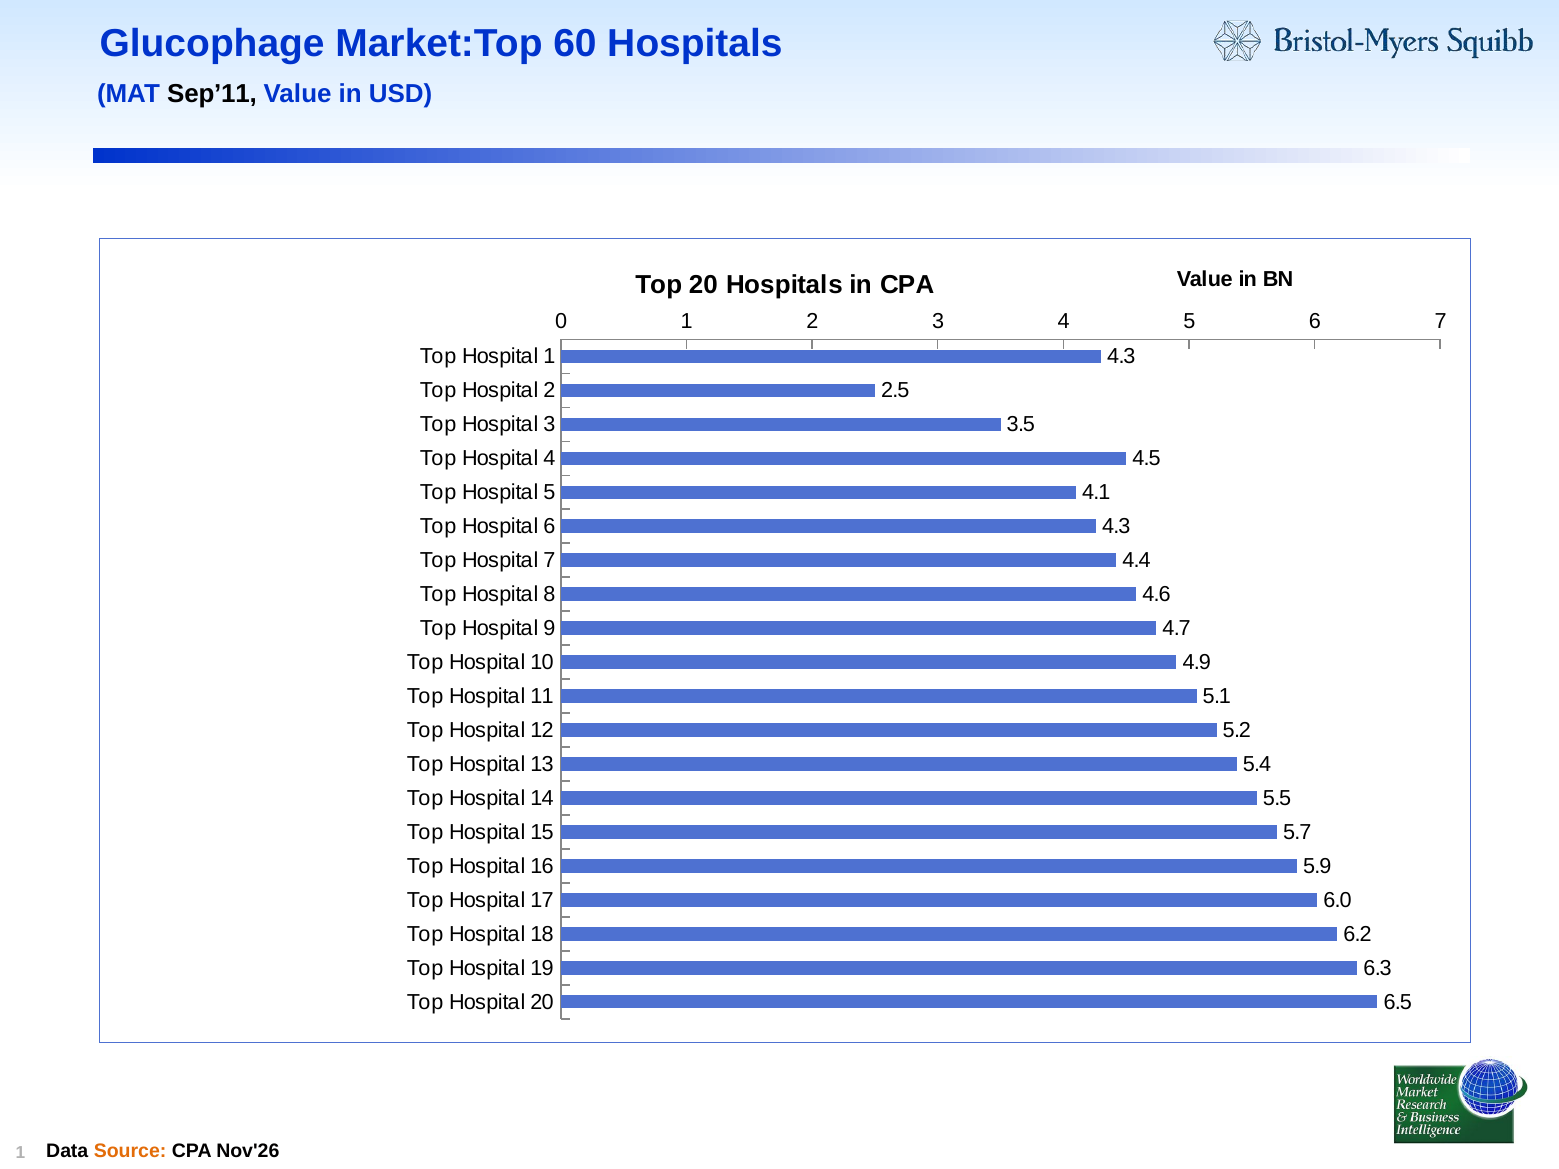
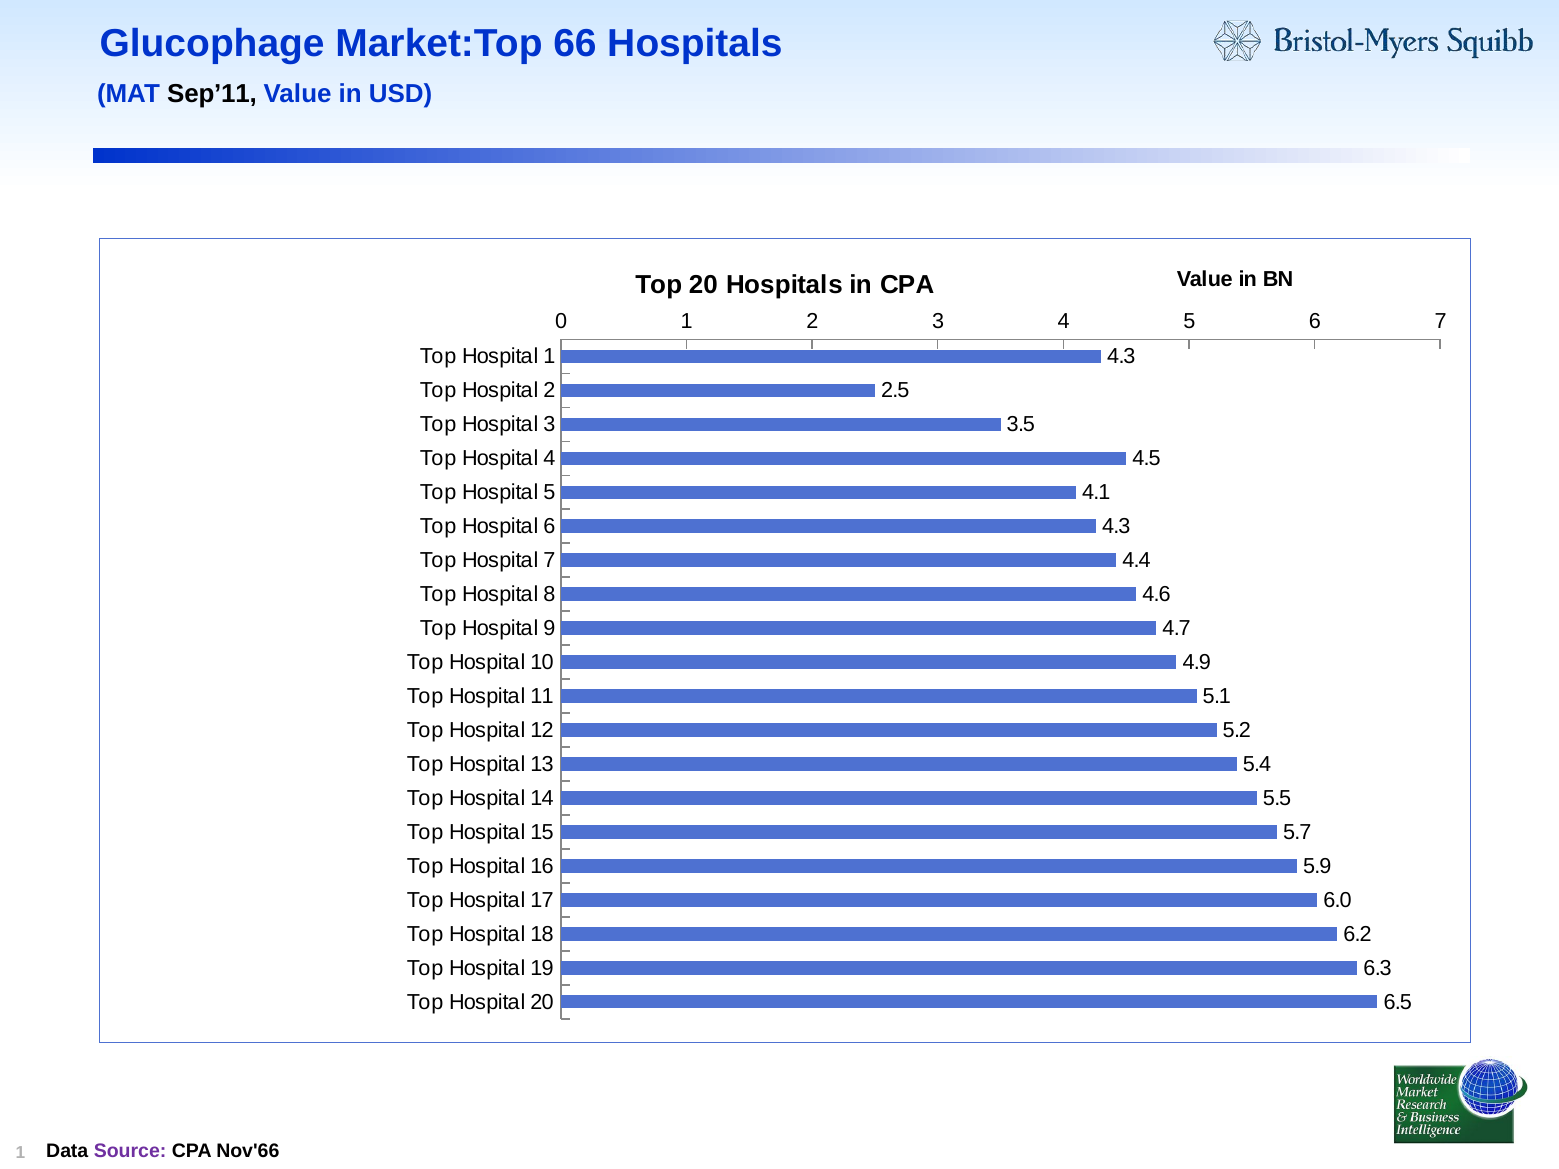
60: 60 -> 66 (575, 43)
Source colour: orange -> purple (130, 1151)
Nov'26: Nov'26 -> Nov'66 (248, 1151)
